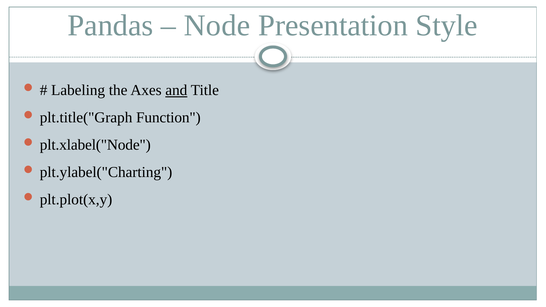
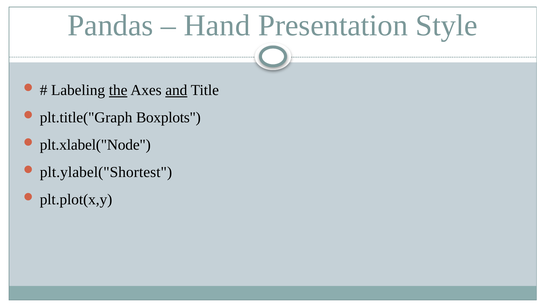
Node: Node -> Hand (217, 25)
the underline: none -> present (118, 90)
Function: Function -> Boxplots (168, 118)
plt.ylabel("Charting: plt.ylabel("Charting -> plt.ylabel("Shortest (106, 172)
